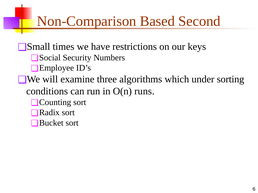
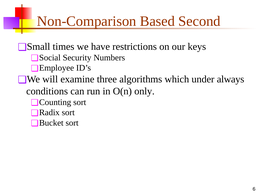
sorting: sorting -> always (231, 79)
runs: runs -> only (144, 91)
